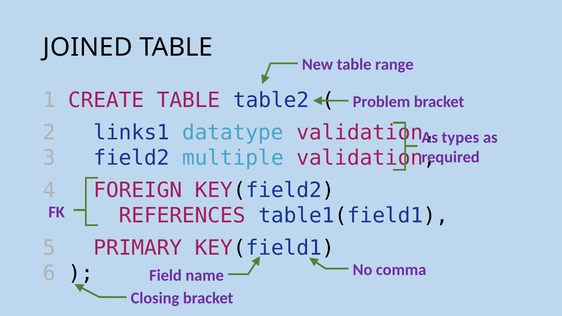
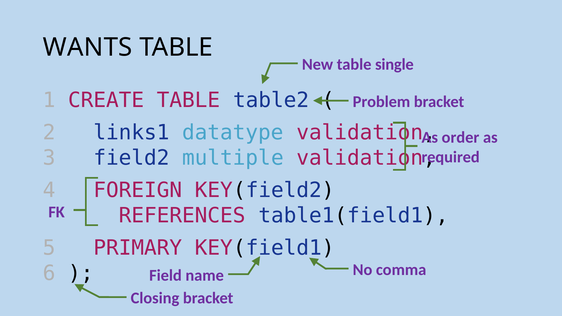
JOINED: JOINED -> WANTS (88, 47)
range: range -> single (394, 65)
types: types -> order (460, 138)
